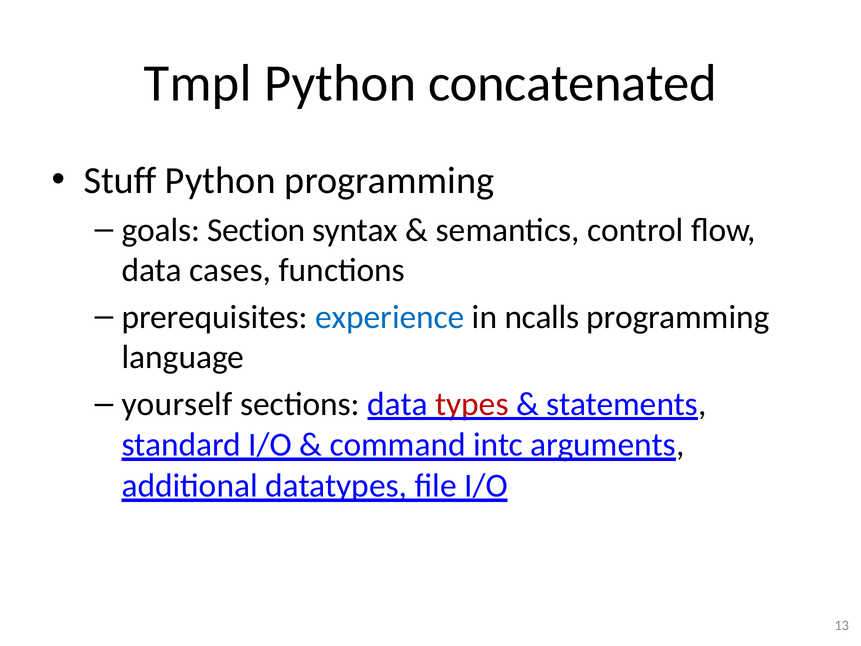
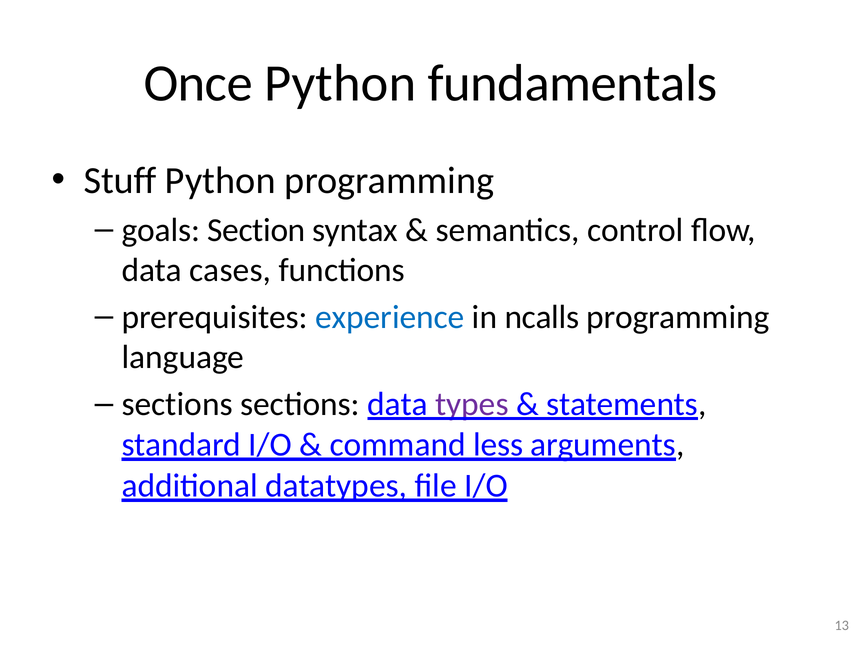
Tmpl: Tmpl -> Once (198, 83)
concatenated: concatenated -> fundamentals (572, 83)
yourself: yourself -> sections (177, 404)
types colour: red -> purple (472, 404)
intc: intc -> less (498, 445)
